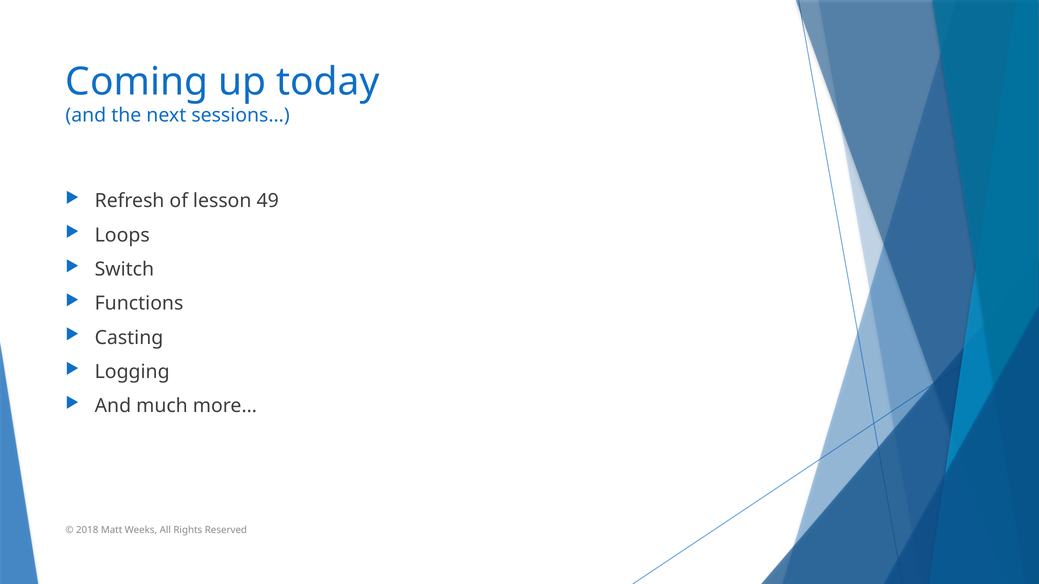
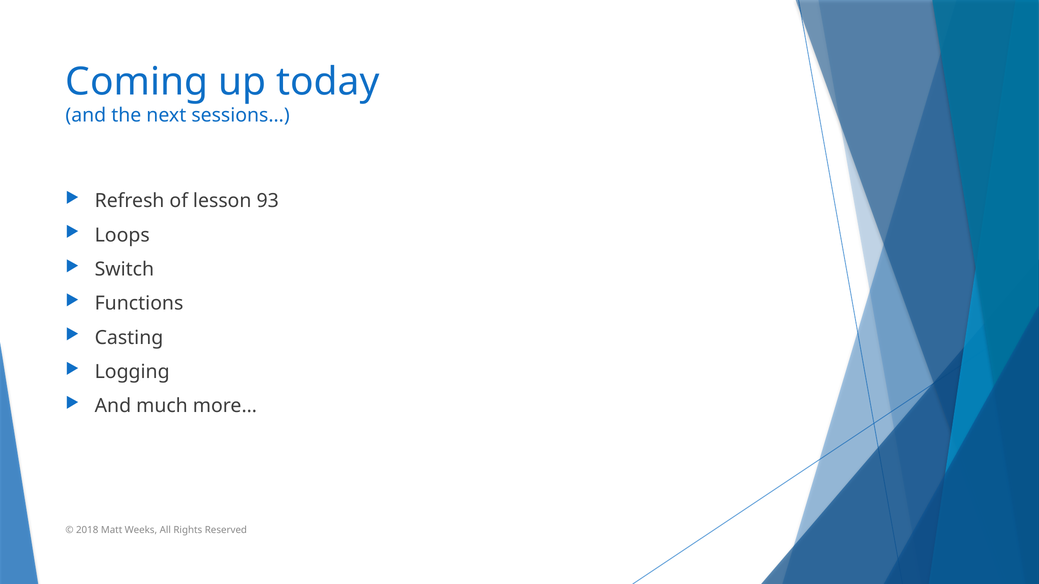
49: 49 -> 93 (268, 201)
